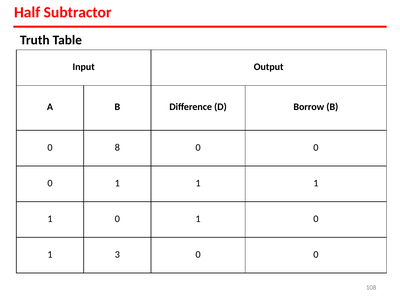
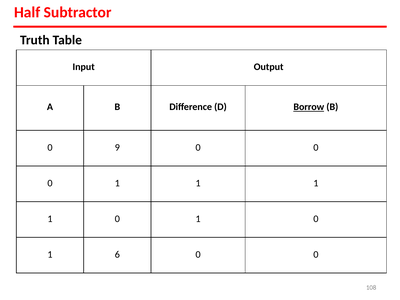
Borrow underline: none -> present (309, 107)
8: 8 -> 9 (117, 147)
3: 3 -> 6 (117, 254)
